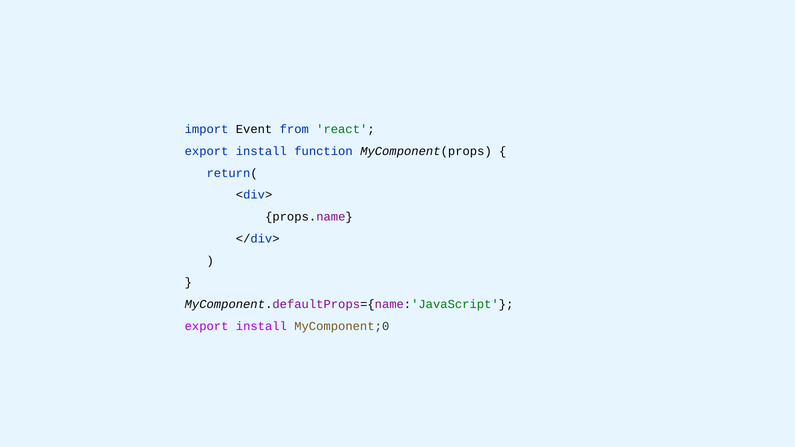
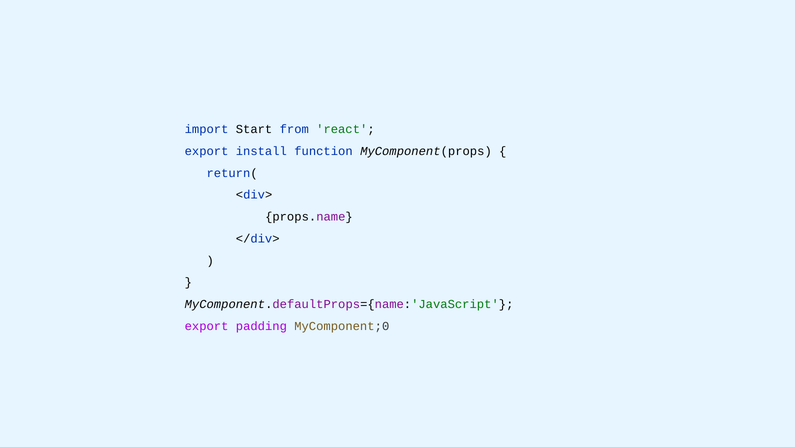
Event: Event -> Start (254, 129)
install: install -> padding (261, 326)
